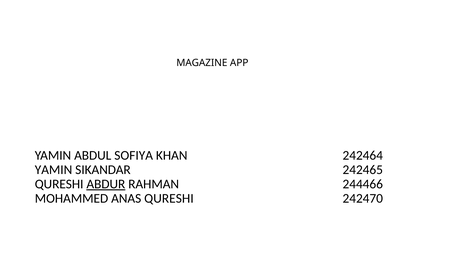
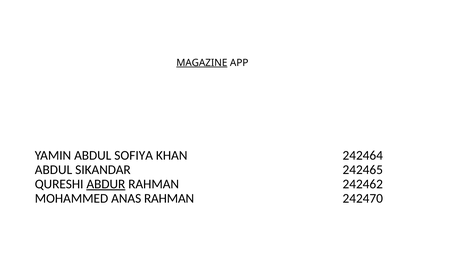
MAGAZINE underline: none -> present (202, 63)
YAMIN: YAMIN -> ABDUL (53, 169)
244466: 244466 -> 242462 (363, 184)
ANAS QURESHI: QURESHI -> RAHMAN (169, 198)
